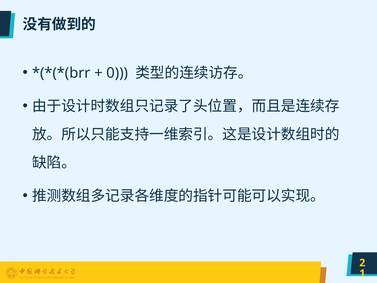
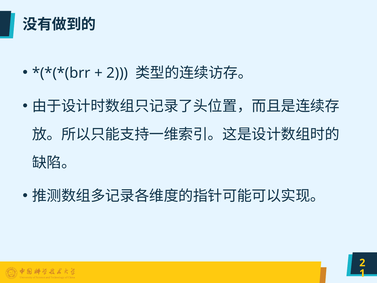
0: 0 -> 2 (117, 73)
